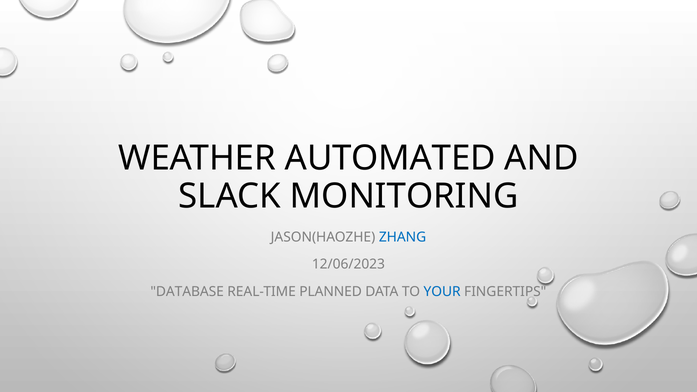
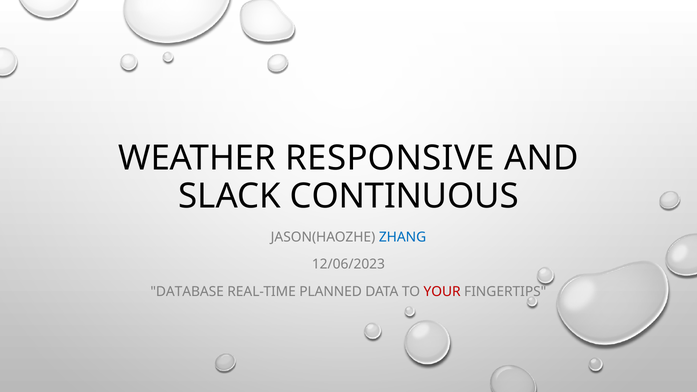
AUTOMATED: AUTOMATED -> RESPONSIVE (390, 158)
MONITORING: MONITORING -> CONTINUOUS (404, 196)
YOUR colour: blue -> red (442, 292)
